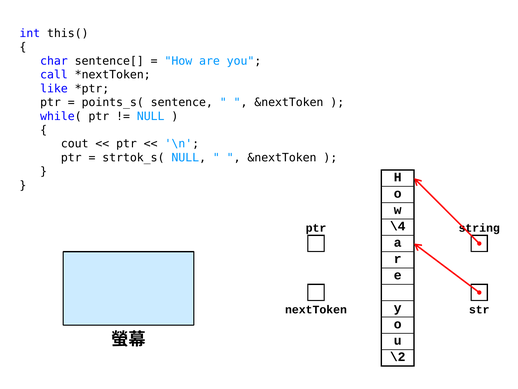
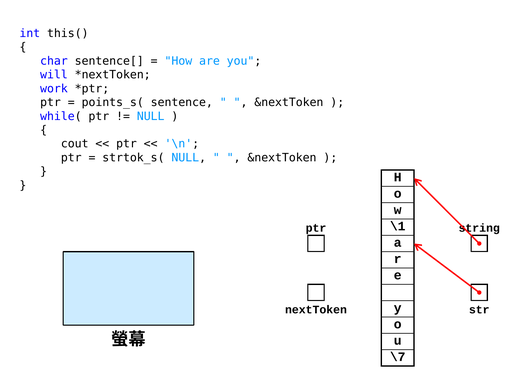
call: call -> will (54, 75)
like: like -> work (54, 88)
\4: \4 -> \1 (398, 226)
\2: \2 -> \7 (398, 357)
